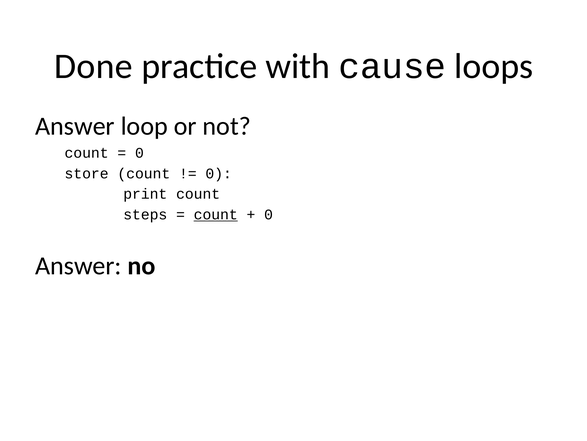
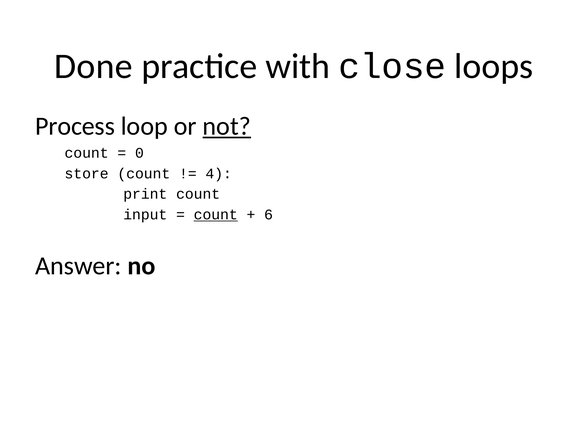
cause: cause -> close (392, 66)
Answer: Answer -> Process (75, 126)
not underline: none -> present (227, 126)
0: 0 -> 4 (219, 173)
steps: steps -> input (145, 214)
0: 0 -> 6 (269, 214)
